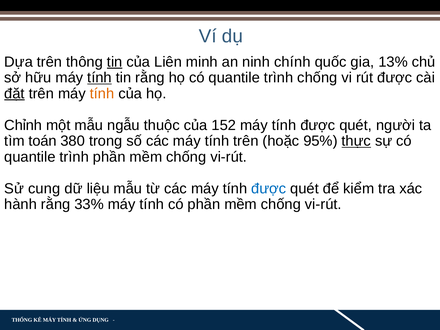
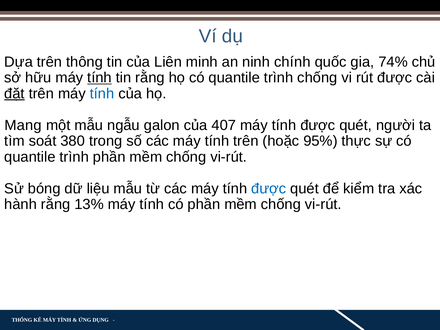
tin underline: present -> none (115, 62)
13%: 13% -> 74% (393, 62)
tính colour: orange -> blue (102, 94)
Chỉnh: Chỉnh -> Mang (23, 125)
thuộc: thuộc -> galon (162, 125)
152: 152 -> 407 (224, 125)
toán: toán -> soát (43, 141)
thực underline: present -> none (356, 141)
cung: cung -> bóng (44, 189)
33%: 33% -> 13% (89, 204)
